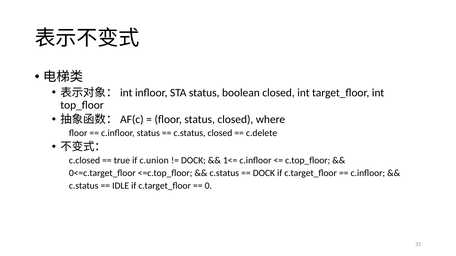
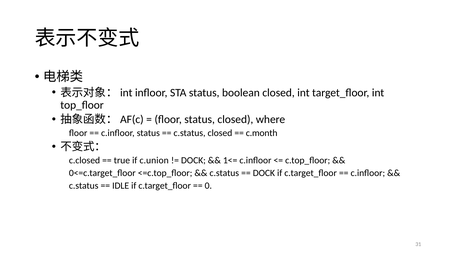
c.delete: c.delete -> c.month (262, 133)
